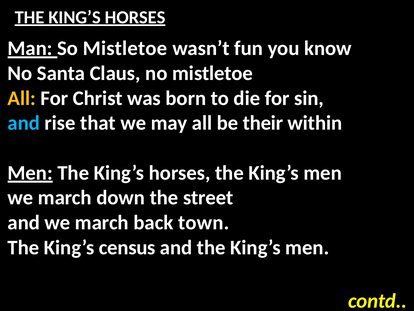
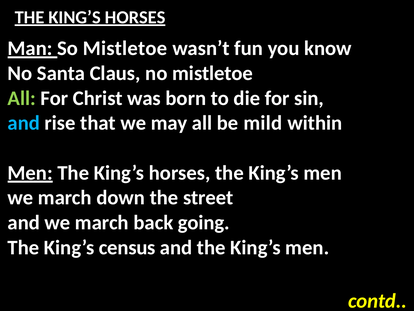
All colour: yellow -> light green (22, 98)
their: their -> mild (263, 123)
town: town -> going (204, 222)
